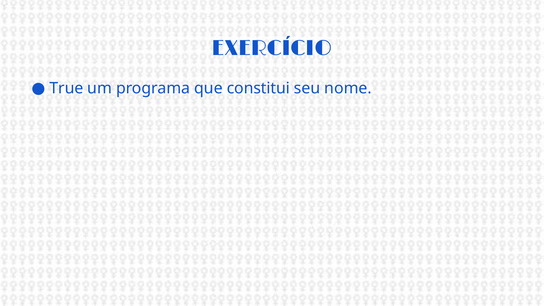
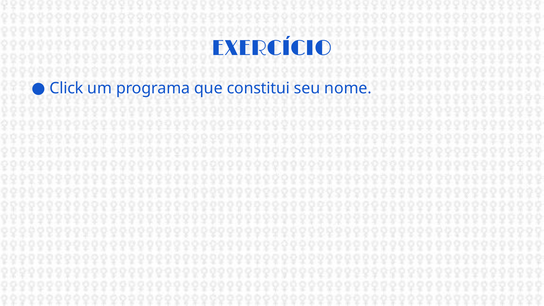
True: True -> Click (66, 88)
